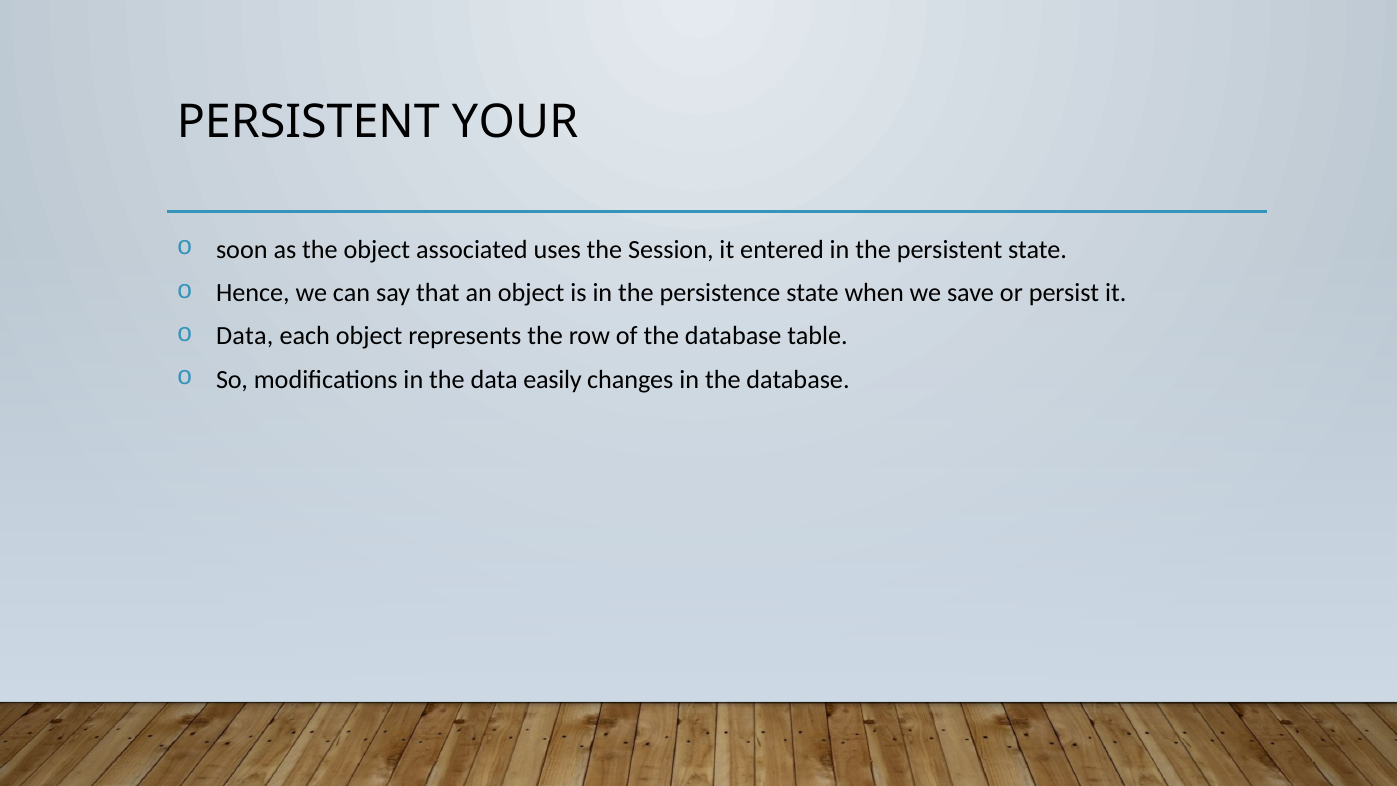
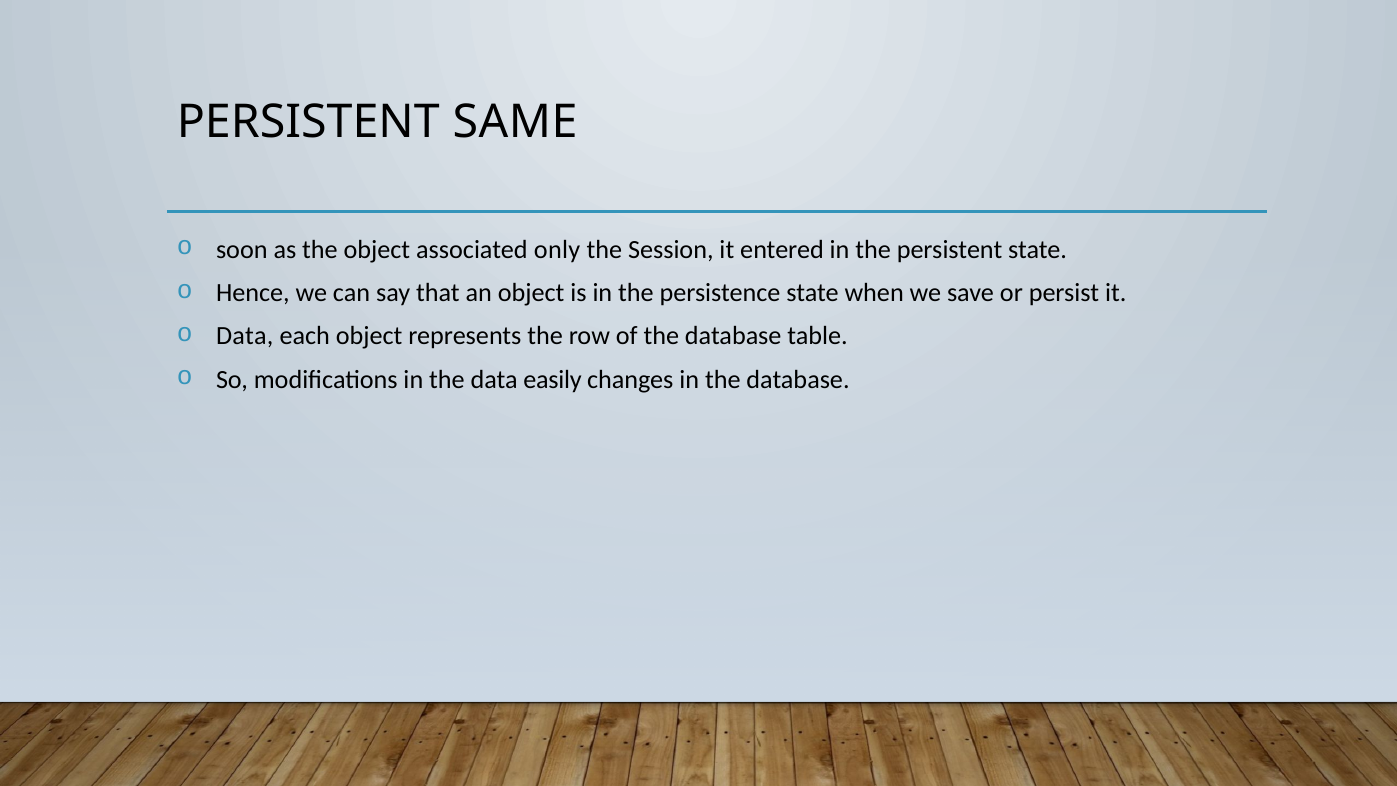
YOUR: YOUR -> SAME (515, 122)
uses: uses -> only (557, 250)
